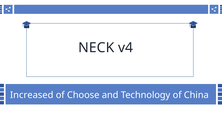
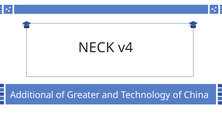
Increased: Increased -> Additional (32, 95)
Choose: Choose -> Greater (83, 95)
